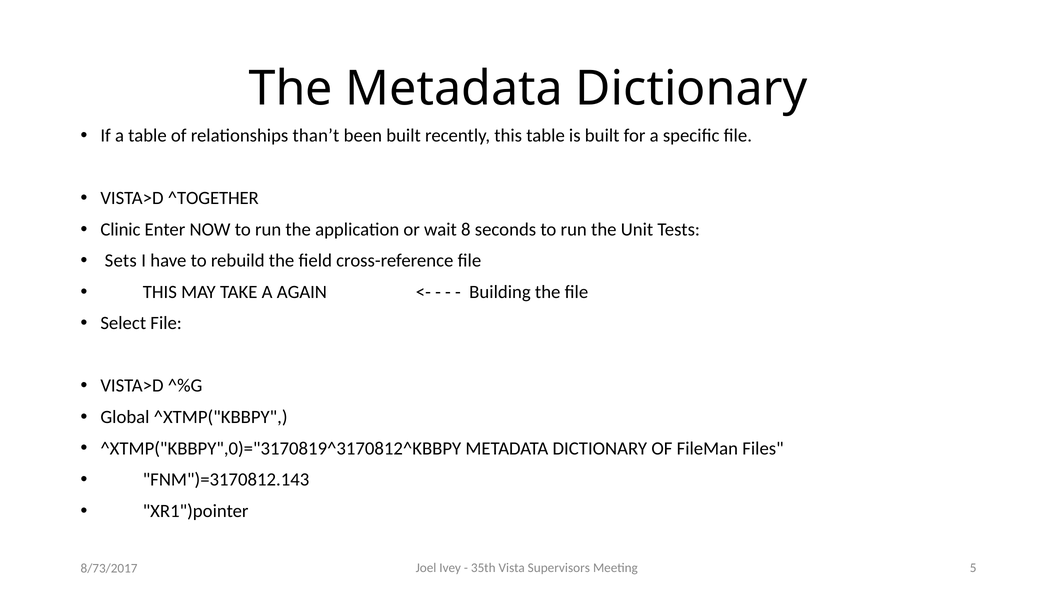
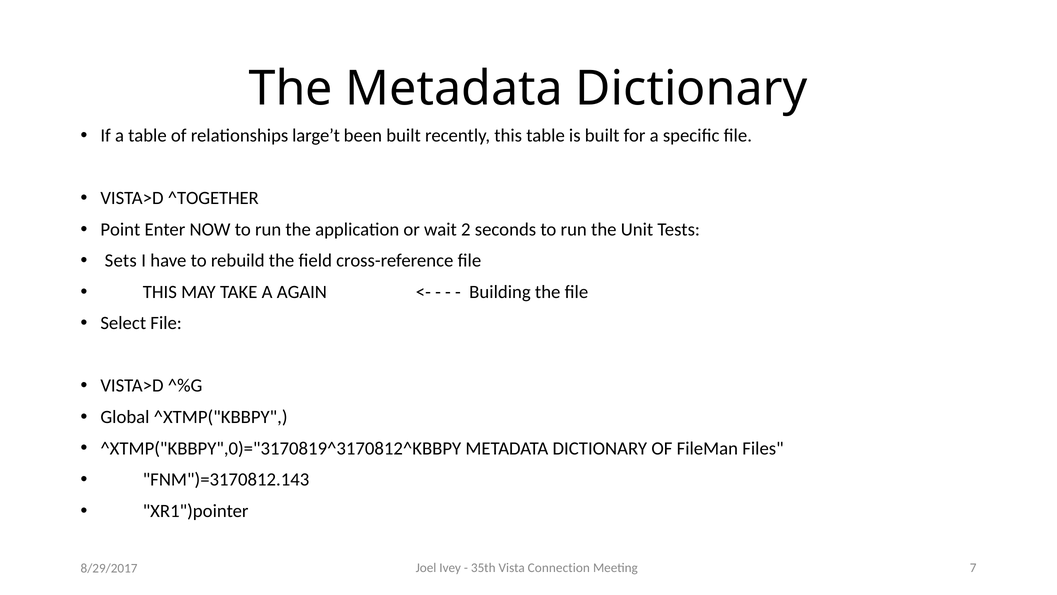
than’t: than’t -> large’t (316, 136)
Clinic: Clinic -> Point (120, 229)
8: 8 -> 2 (466, 229)
Supervisors: Supervisors -> Connection (559, 568)
5: 5 -> 7 (973, 568)
8/73/2017: 8/73/2017 -> 8/29/2017 (109, 568)
